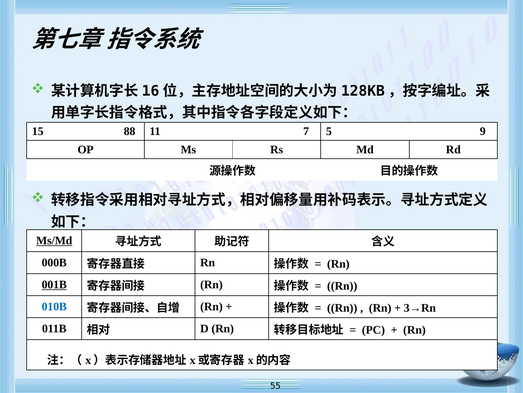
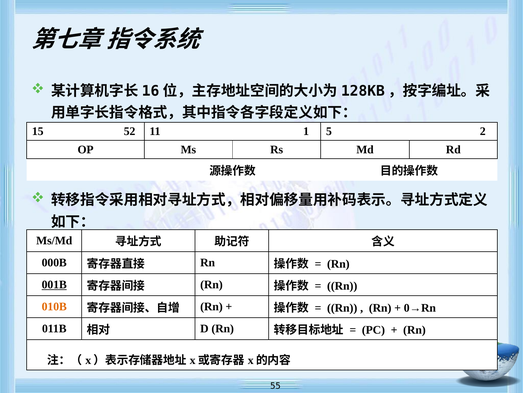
88: 88 -> 52 (130, 131)
7: 7 -> 1 (306, 131)
9: 9 -> 2 (483, 131)
Ms/Md underline: present -> none (54, 240)
010B colour: blue -> orange (54, 306)
3→Rn: 3→Rn -> 0→Rn (420, 307)
